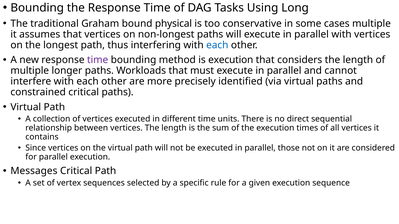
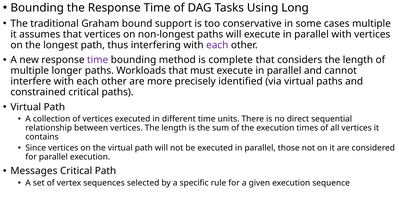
physical: physical -> support (173, 24)
each colour: blue -> purple (217, 45)
is execution: execution -> complete (231, 60)
